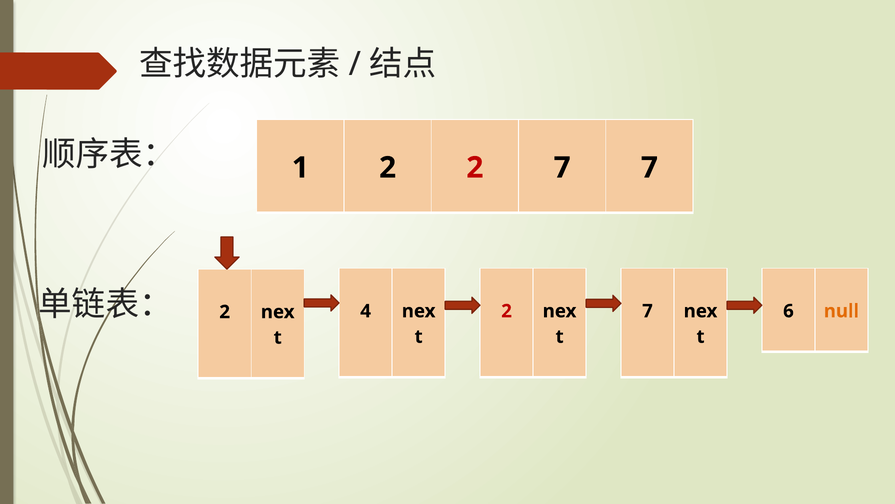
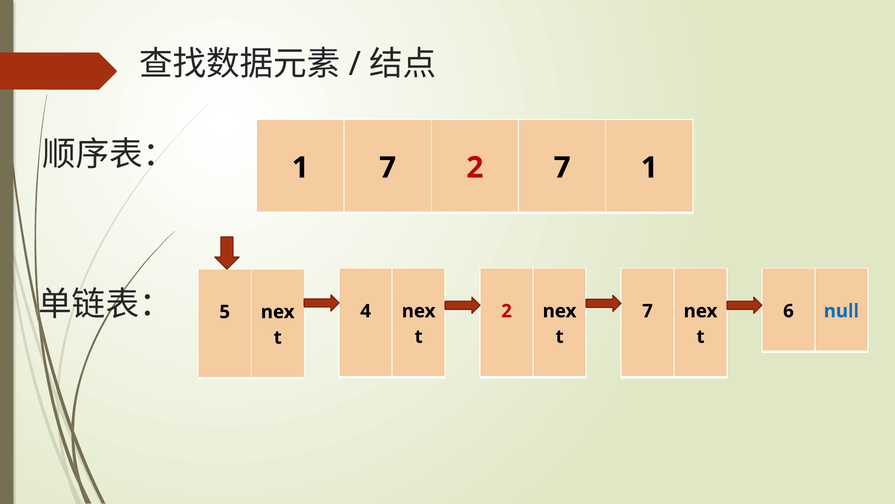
1 2: 2 -> 7 (388, 168)
7 7: 7 -> 1 (649, 168)
2: 2 -> 5 (225, 312)
null colour: orange -> blue (841, 311)
